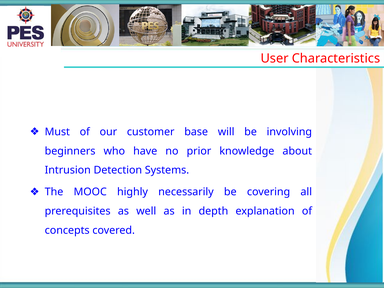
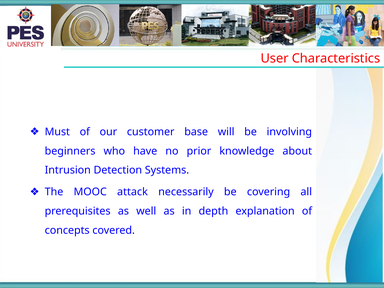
highly: highly -> attack (132, 192)
